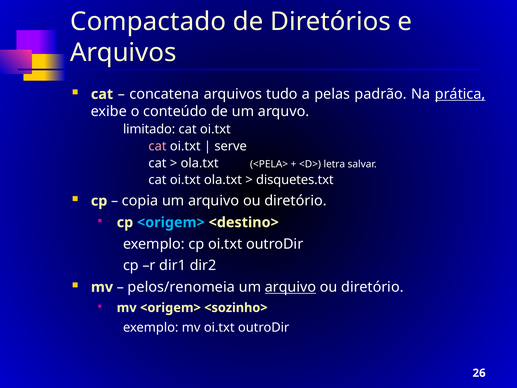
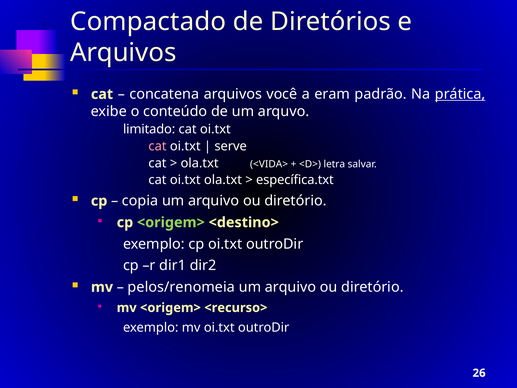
tudo: tudo -> você (282, 94)
pelas: pelas -> eram (332, 94)
<PELA>: <PELA> -> <VIDA> (269, 164)
disquetes.txt: disquetes.txt -> específica.txt (295, 180)
<origem> colour: light blue -> light green (171, 222)
arquivo underline: present -> none (291, 287)
<sozinho>: <sozinho> -> <recurso> (236, 308)
